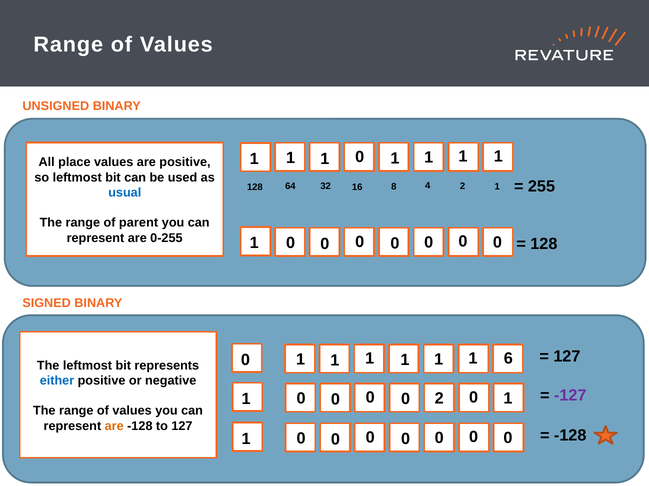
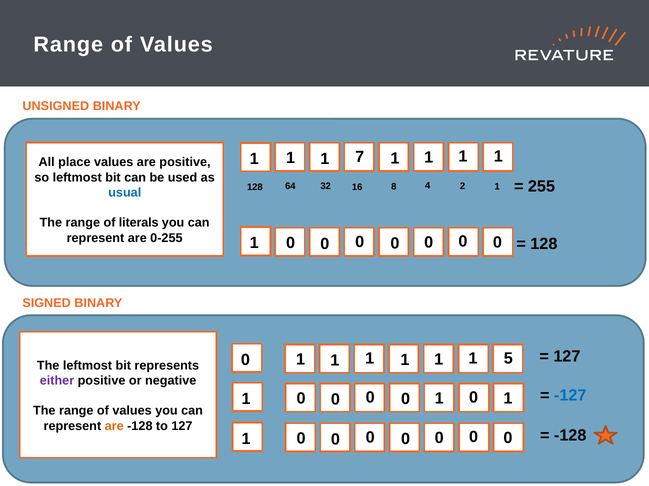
1 1 0: 0 -> 7 (360, 157)
parent: parent -> literals (139, 223)
6: 6 -> 5 (508, 359)
either colour: blue -> purple (57, 381)
0 0 2: 2 -> 1 (439, 399)
-127 colour: purple -> blue (570, 396)
